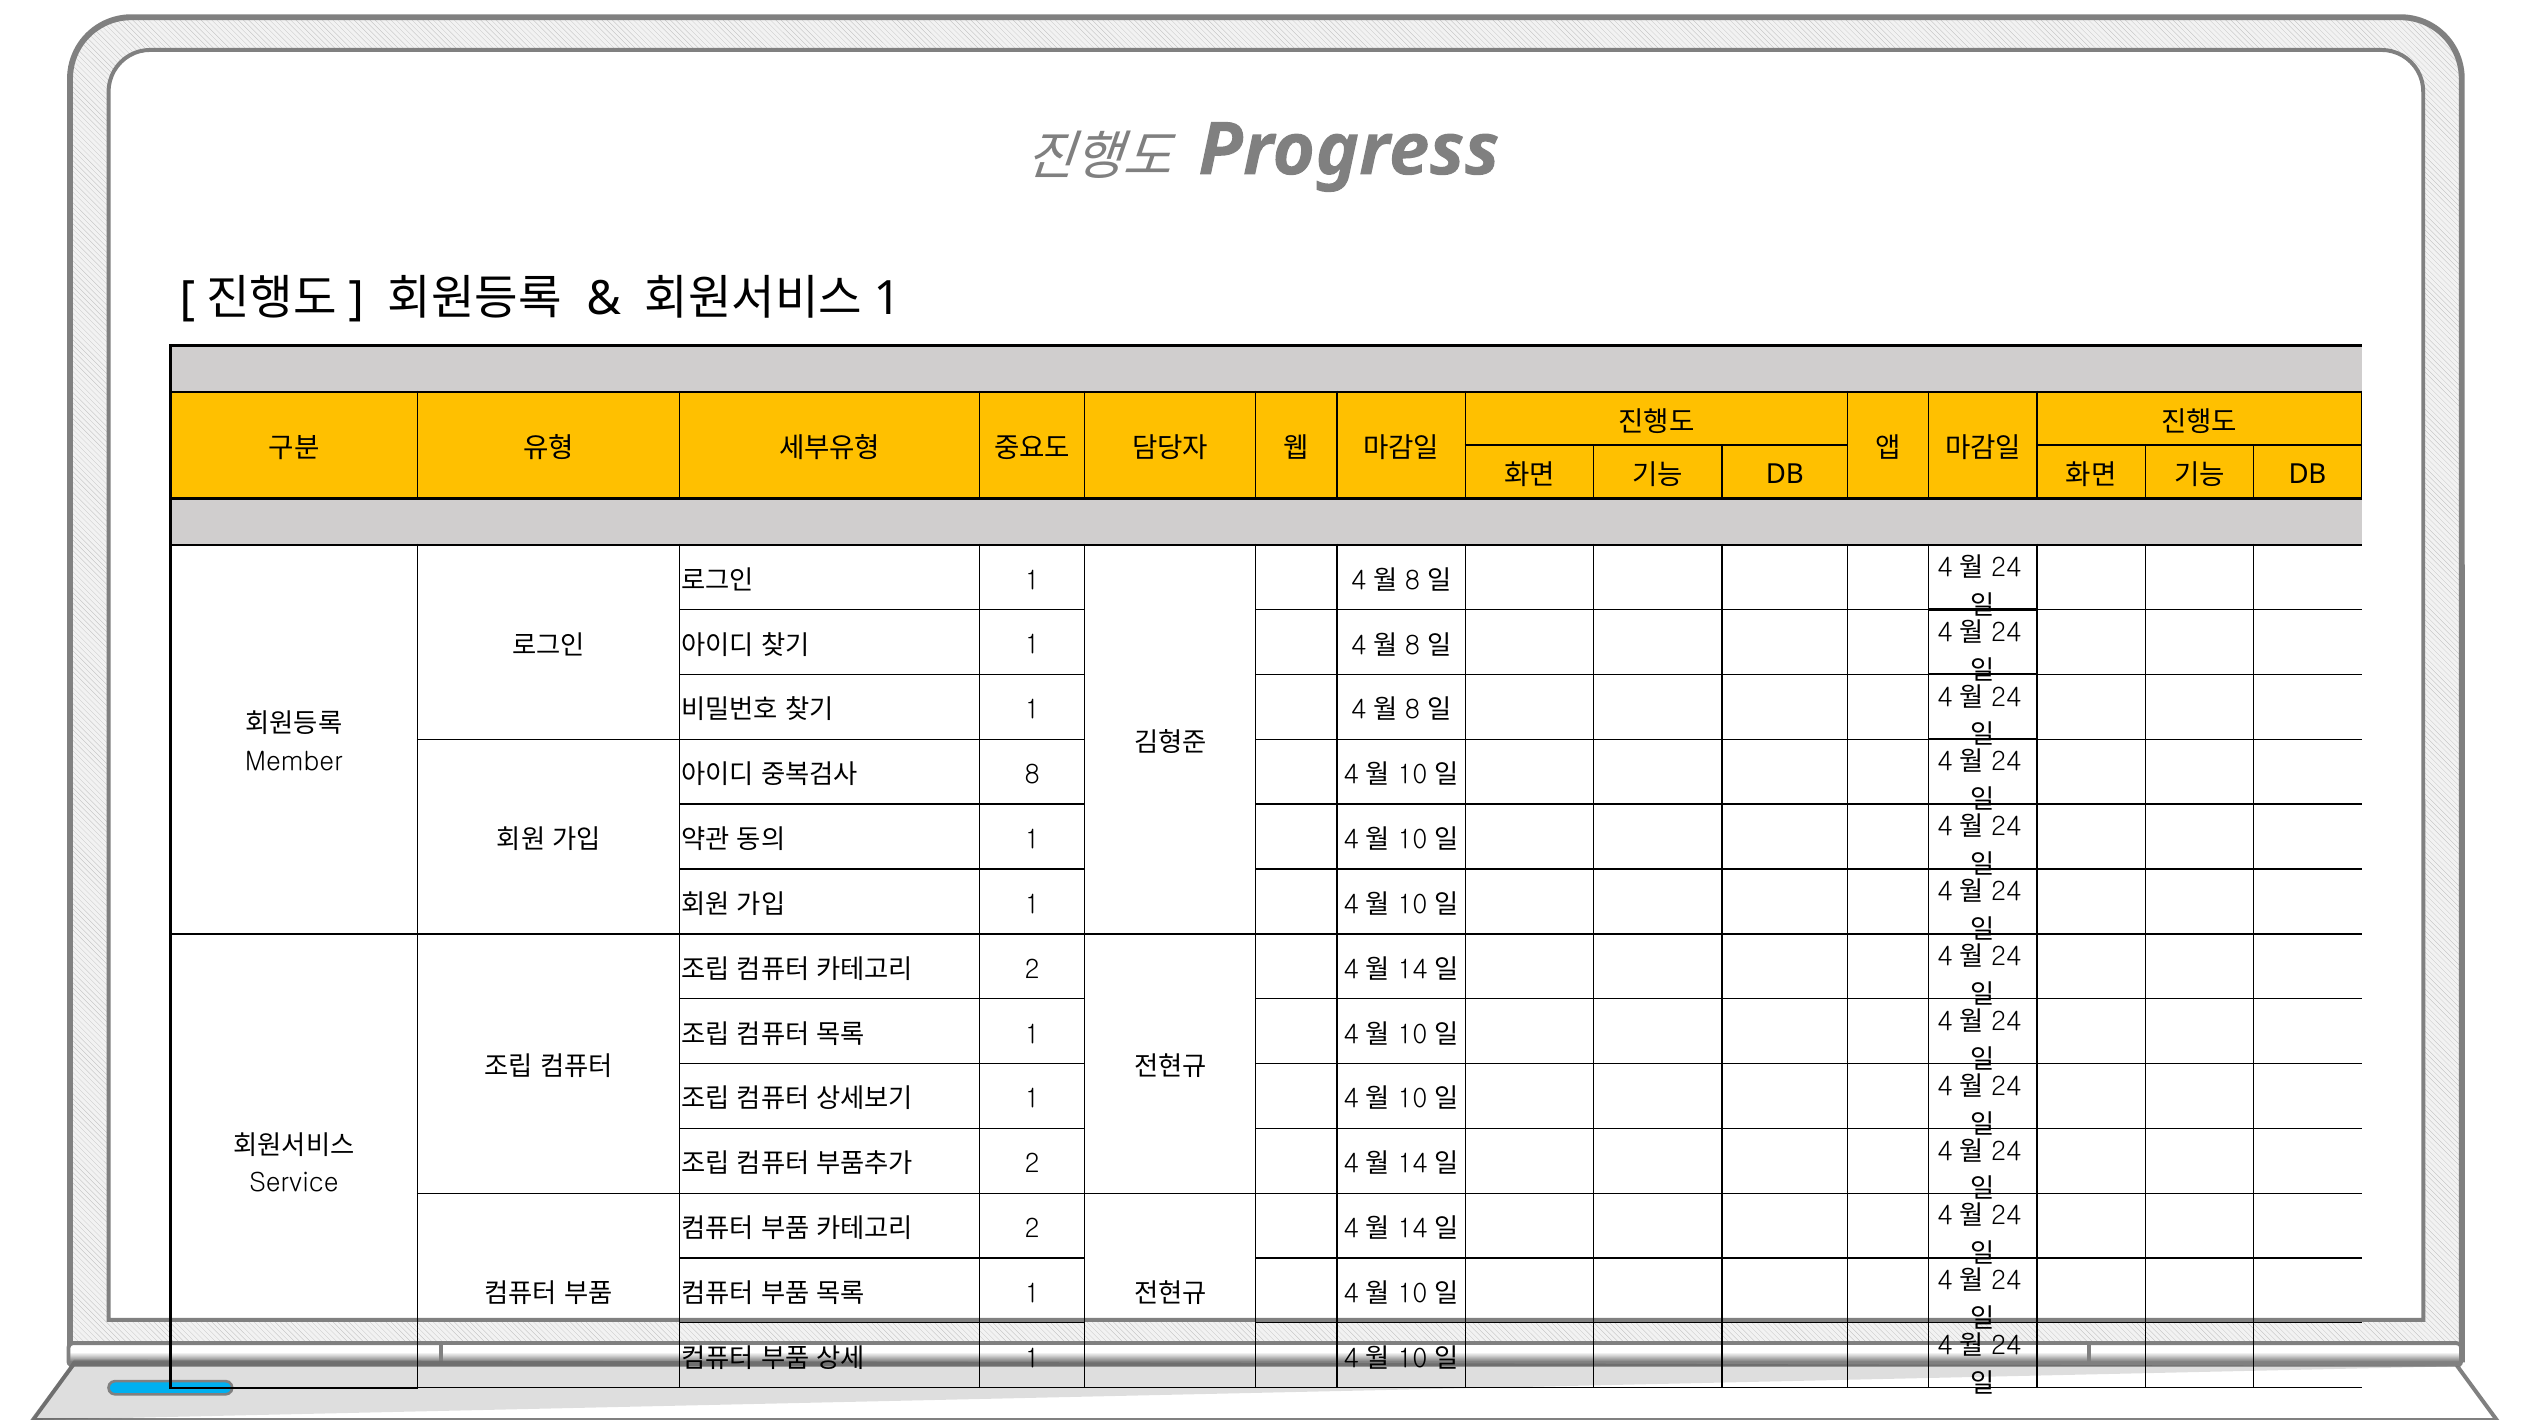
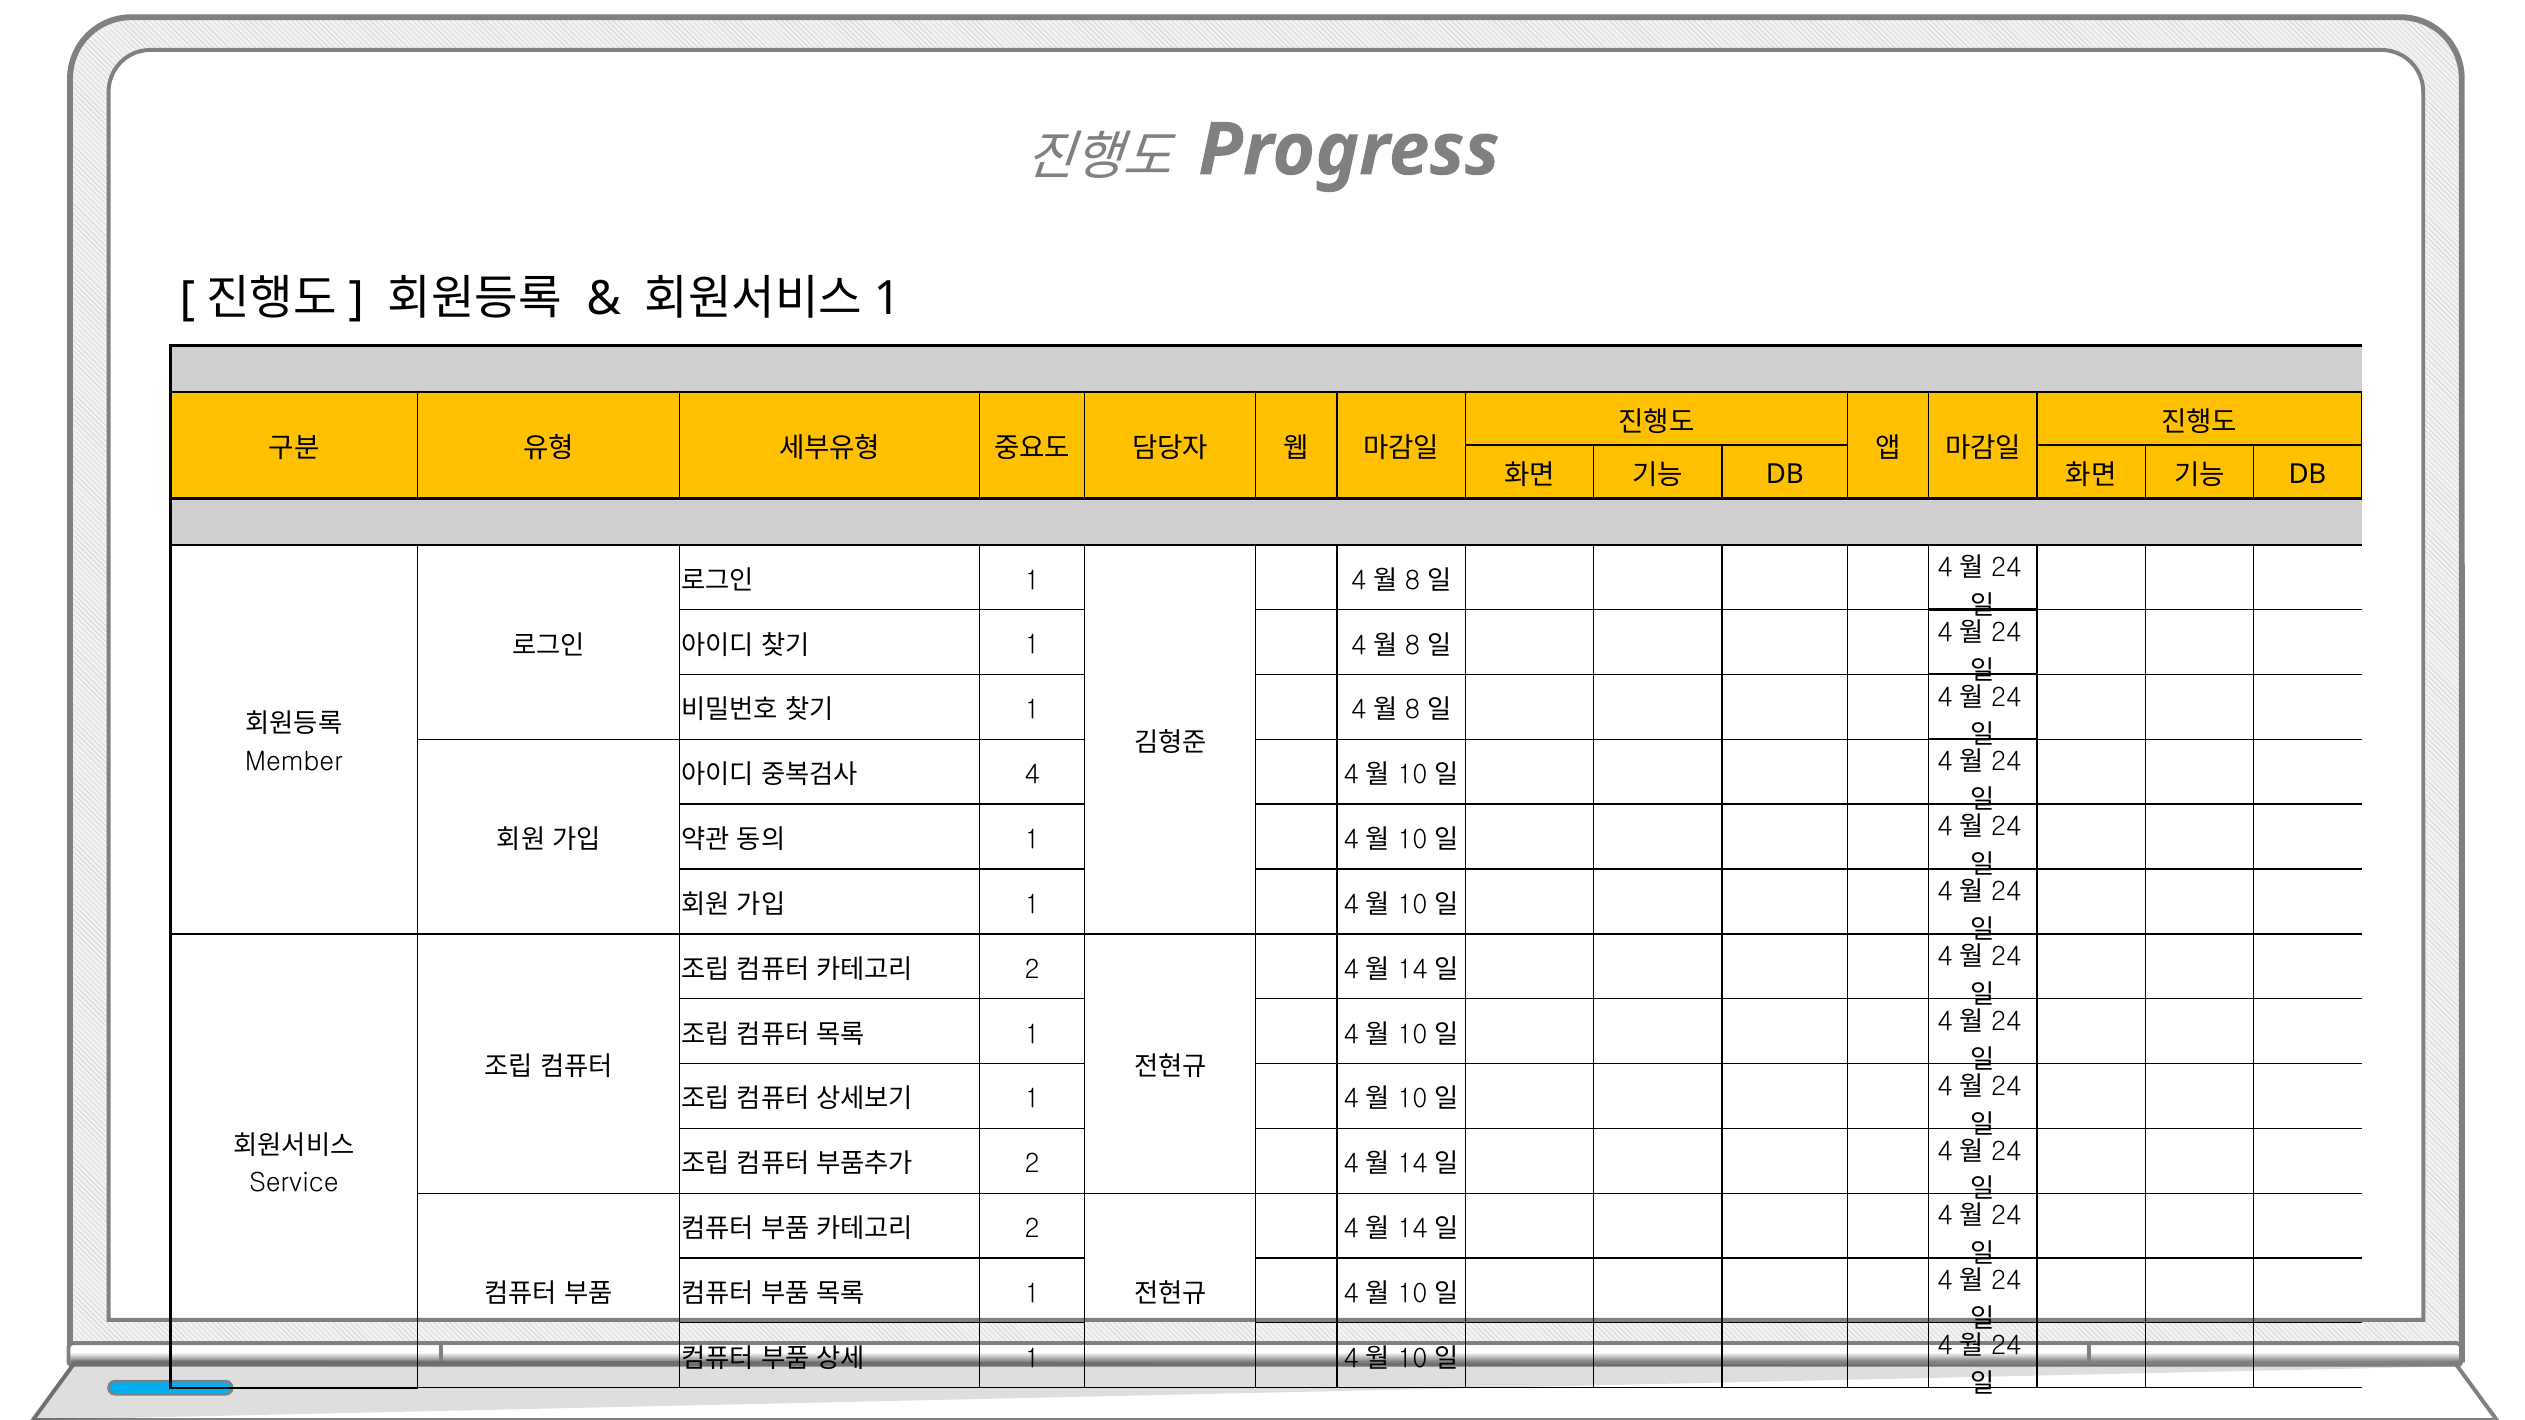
8: 8 -> 4 (1032, 775)
